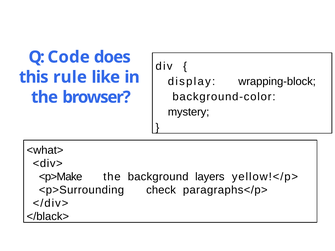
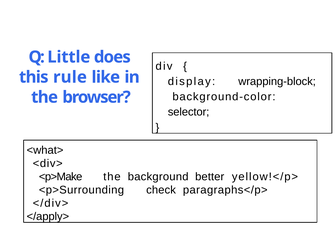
Code: Code -> Little (69, 57)
mystery: mystery -> selector (189, 112)
layers: layers -> better (210, 177)
</black>: </black> -> </apply> (48, 217)
